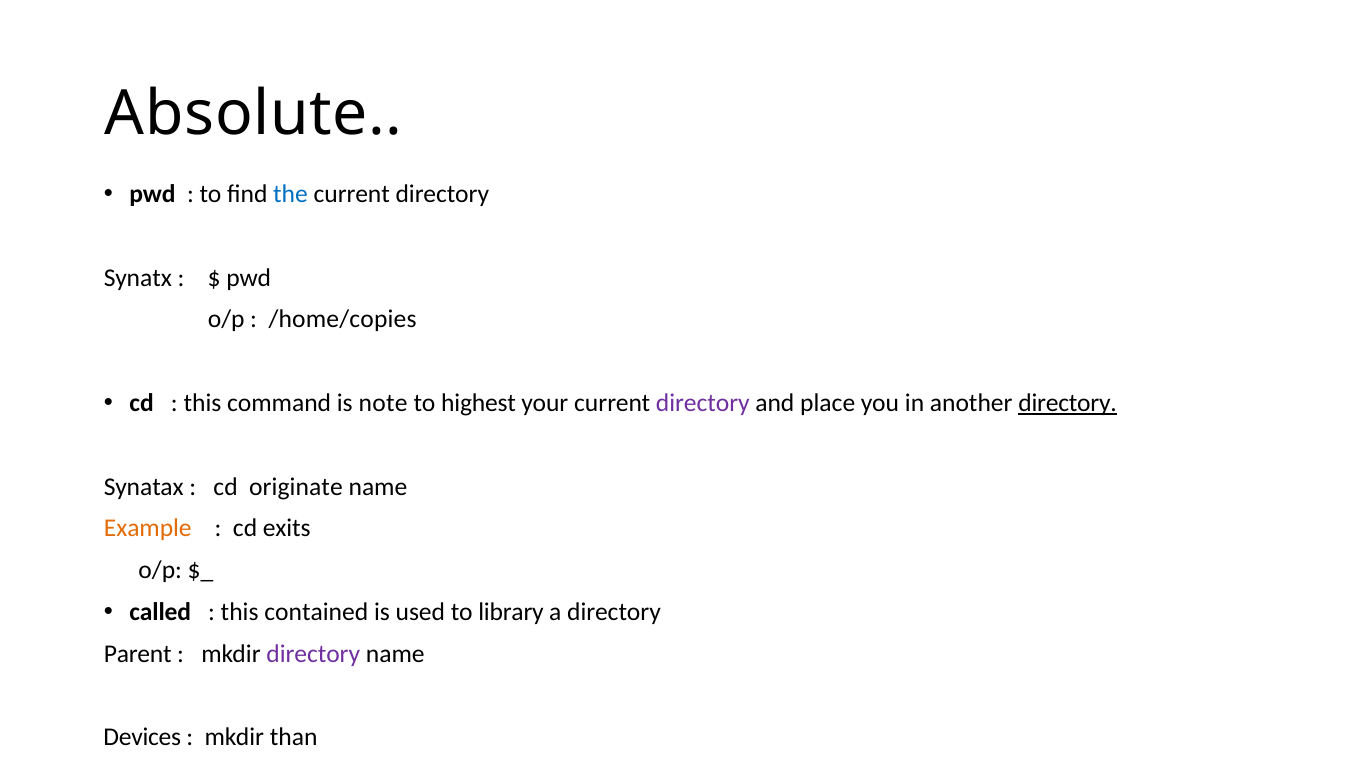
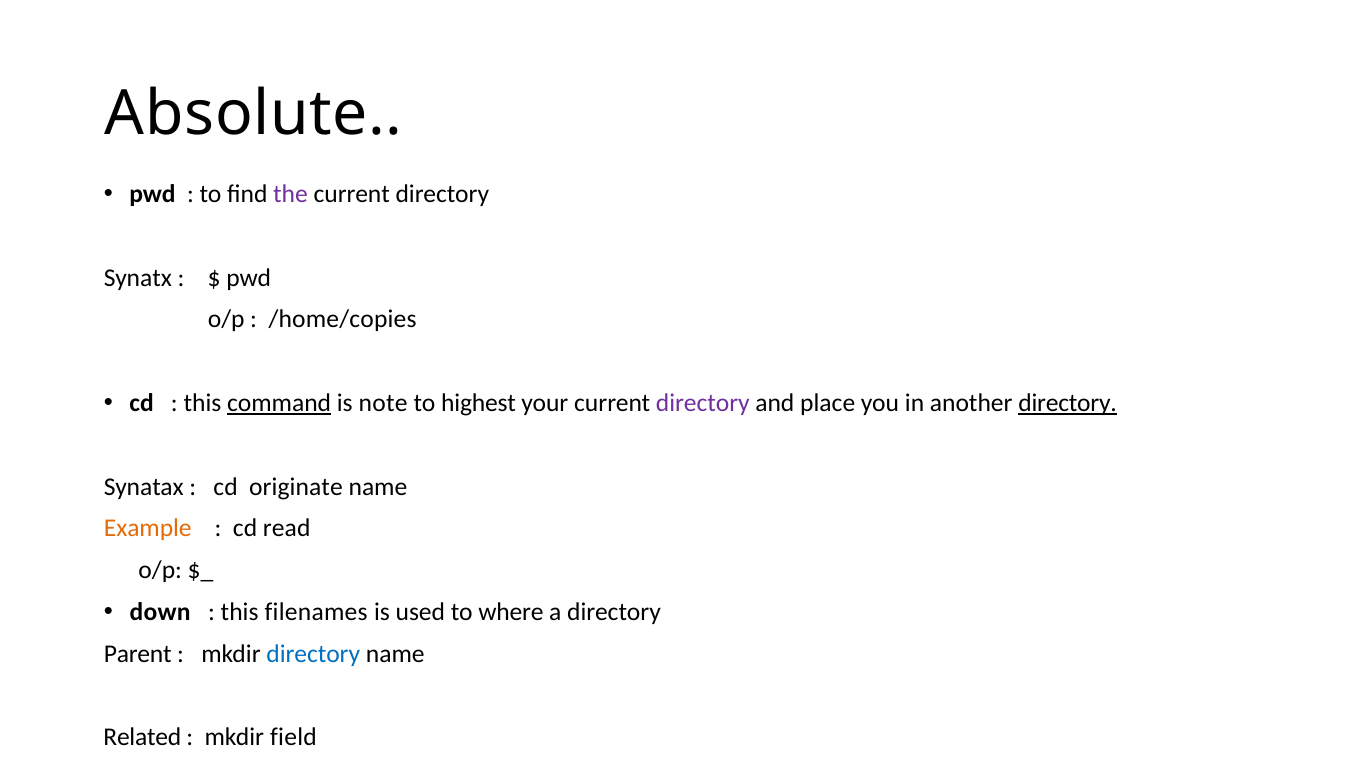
the colour: blue -> purple (290, 194)
command underline: none -> present (279, 403)
exits: exits -> read (287, 529)
called: called -> down (160, 612)
contained: contained -> filenames (316, 612)
library: library -> where (511, 612)
directory colour: purple -> blue (313, 654)
Devices: Devices -> Related (142, 738)
than: than -> field (294, 738)
